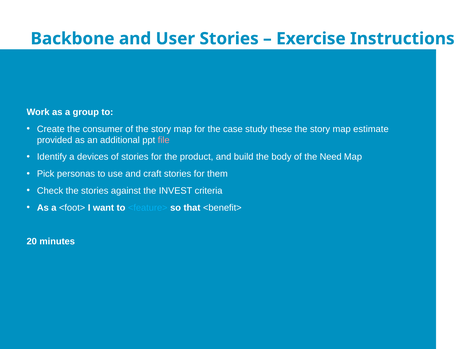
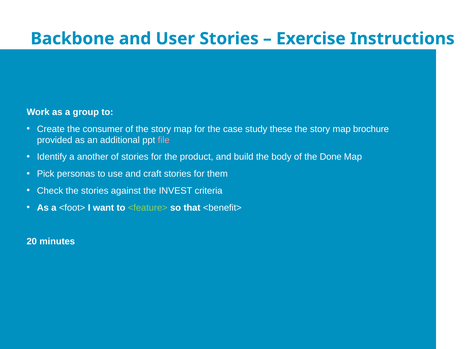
estimate: estimate -> brochure (371, 129)
devices: devices -> another (93, 157)
Need: Need -> Done (331, 157)
<feature> colour: light blue -> light green (148, 208)
